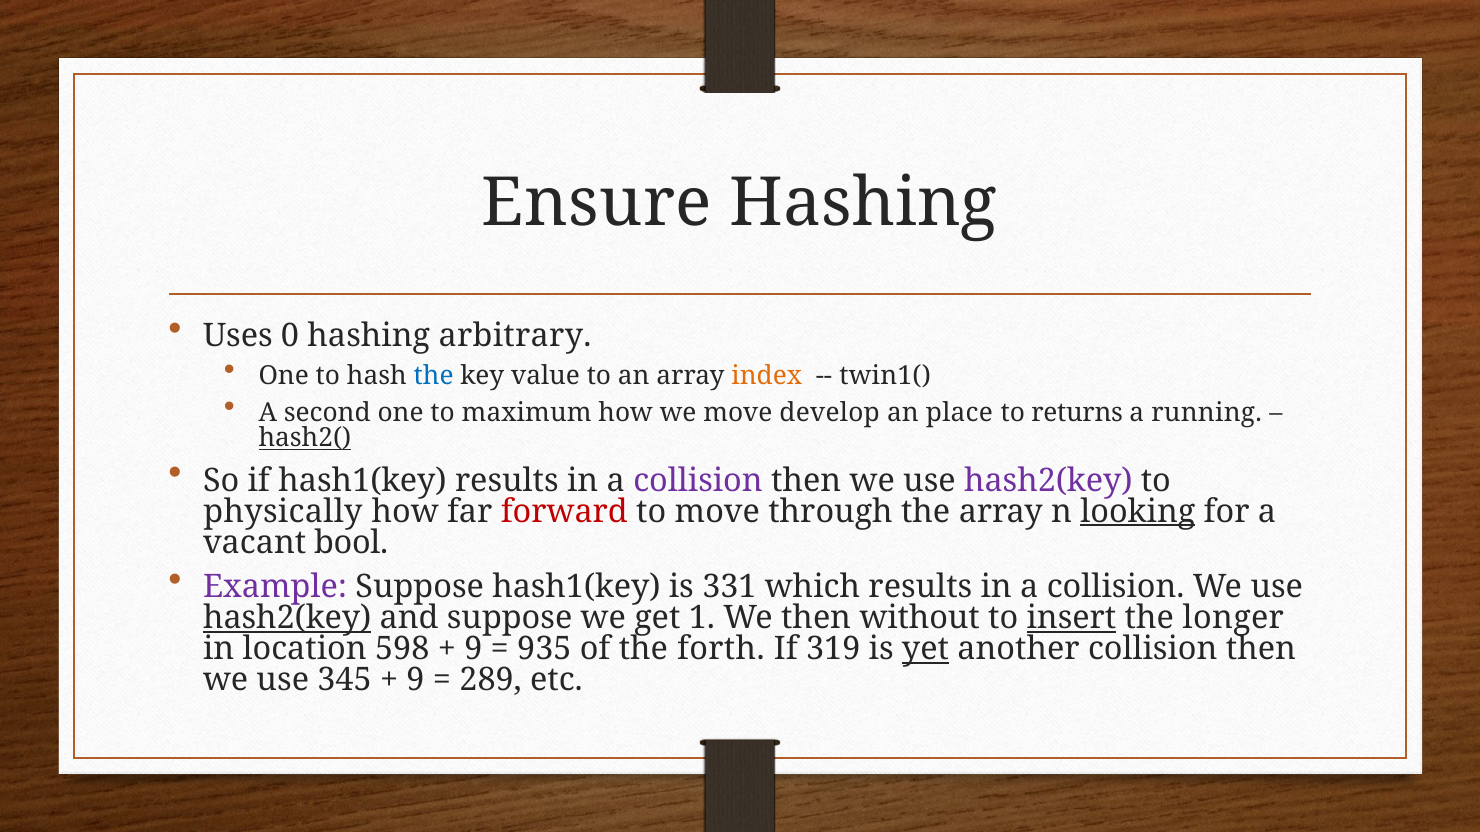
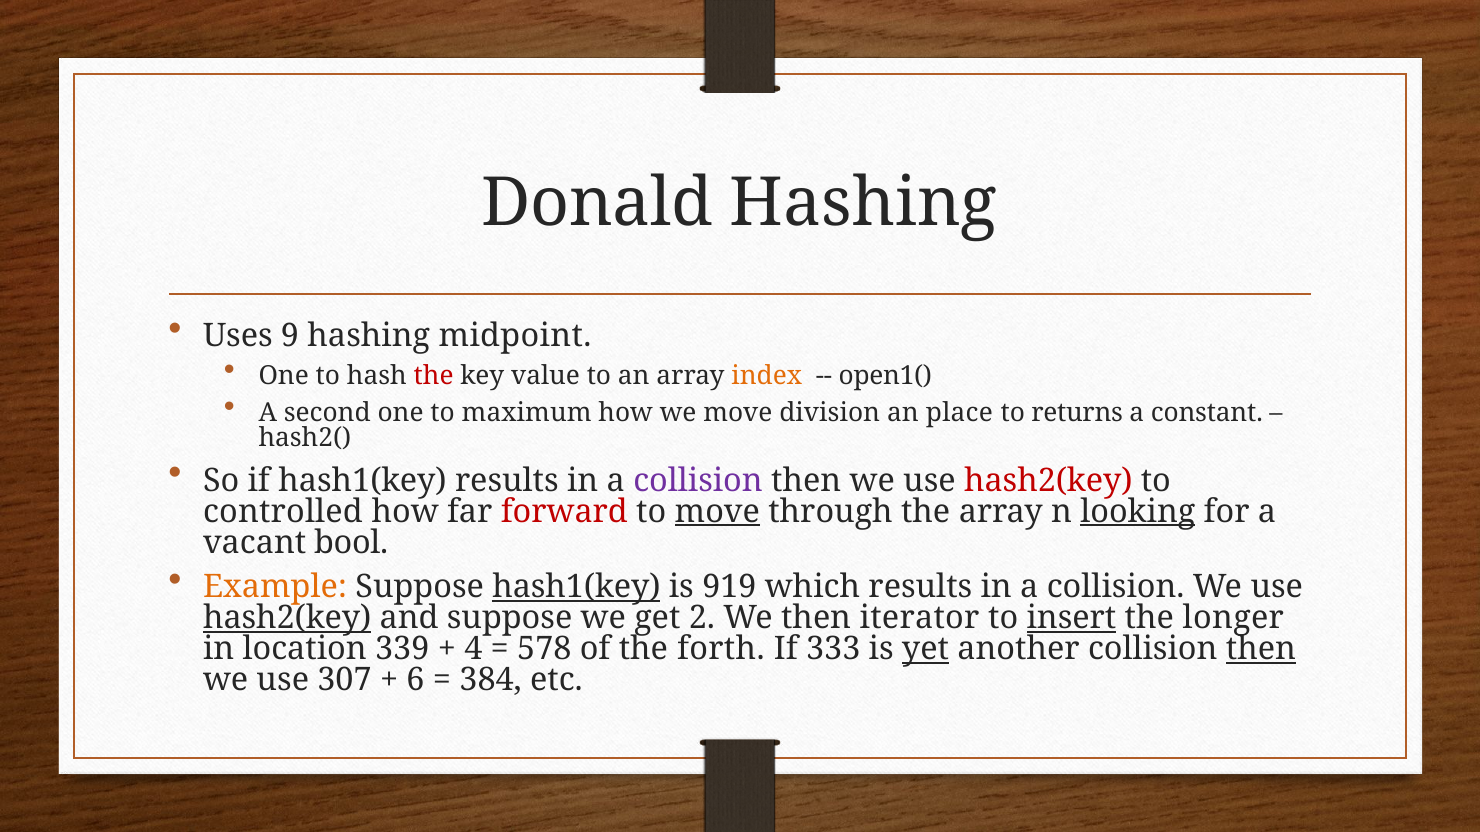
Ensure: Ensure -> Donald (597, 203)
0: 0 -> 9 (290, 336)
arbitrary: arbitrary -> midpoint (515, 336)
the colour: blue -> red (434, 376)
twin1(: twin1( -> open1( (885, 376)
develop: develop -> division (830, 413)
running: running -> constant (1207, 413)
hash2( underline: present -> none (305, 438)
hash2(key colour: purple -> red (1048, 481)
physically: physically -> controlled (283, 512)
move underline: none -> present (717, 512)
Example colour: purple -> orange (275, 587)
hash1(key underline: none -> present (576, 587)
331: 331 -> 919 (729, 587)
1: 1 -> 2 (702, 618)
without: without -> iterator (920, 618)
598: 598 -> 339 (402, 649)
9: 9 -> 4 (473, 649)
935: 935 -> 578 (544, 649)
319: 319 -> 333 (833, 649)
then underline: none -> present (1261, 649)
345: 345 -> 307 (345, 680)
9: 9 -> 6 (416, 680)
289: 289 -> 384 (491, 680)
